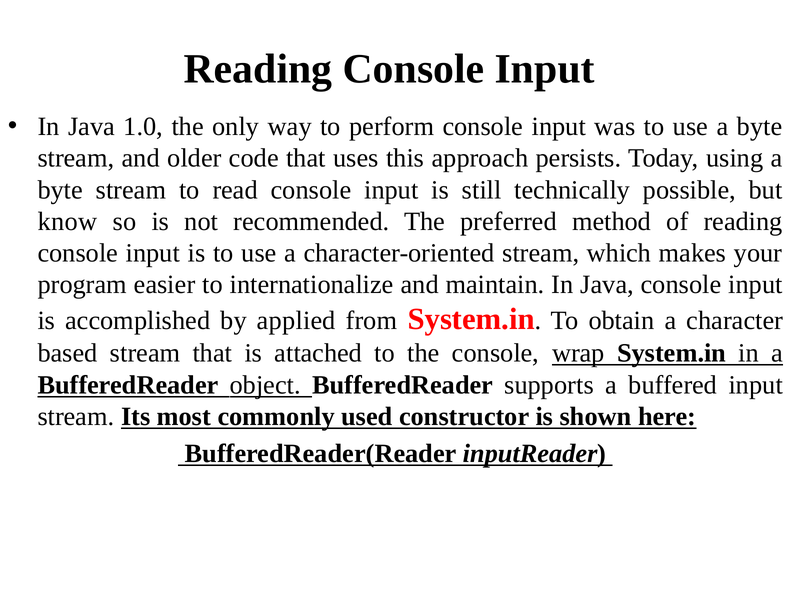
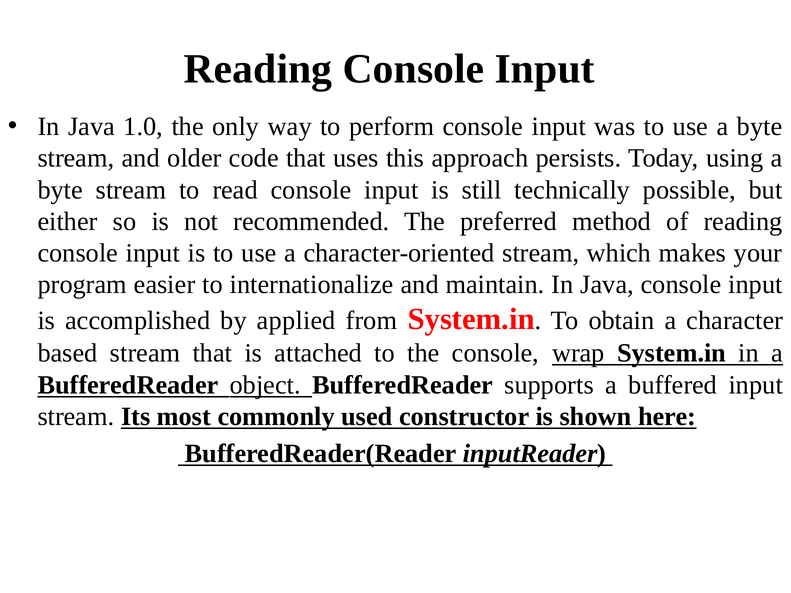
know: know -> either (68, 222)
